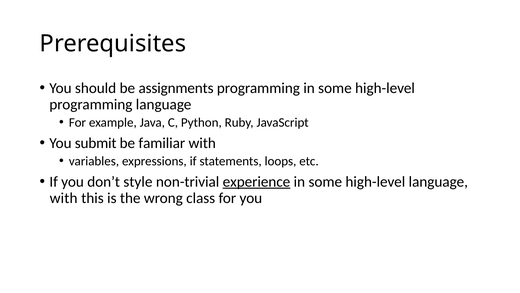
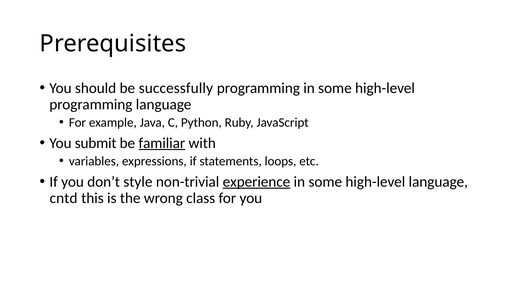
assignments: assignments -> successfully (176, 88)
familiar underline: none -> present (162, 143)
with: with -> cntd (64, 198)
